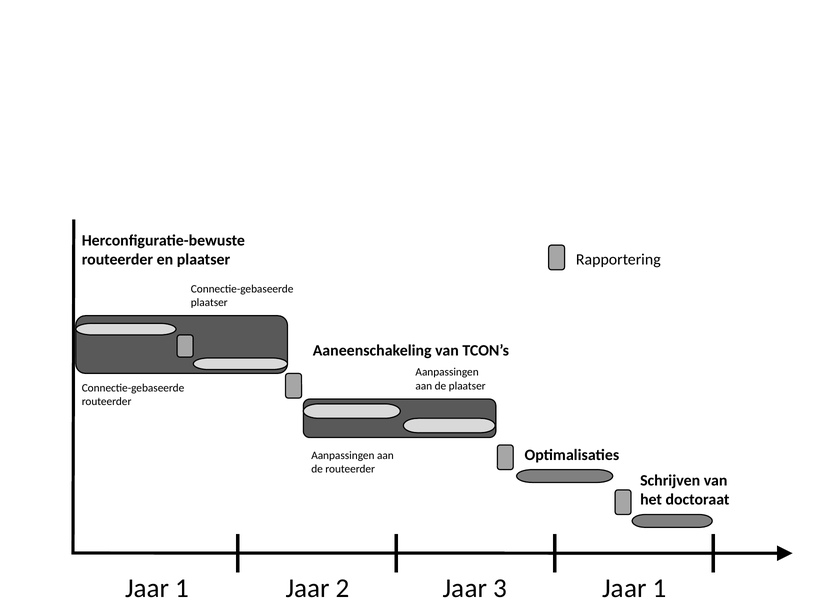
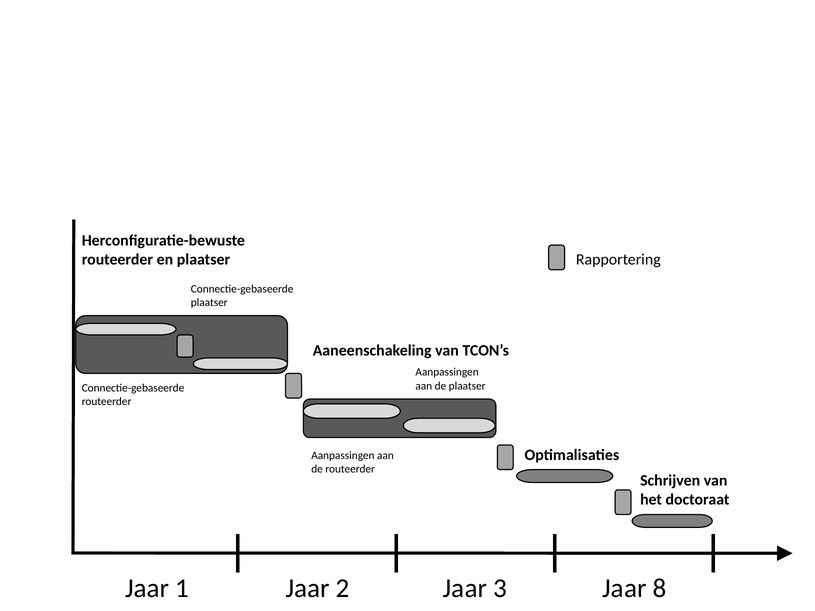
1 Jaar 1: 1 -> 8 (659, 588)
